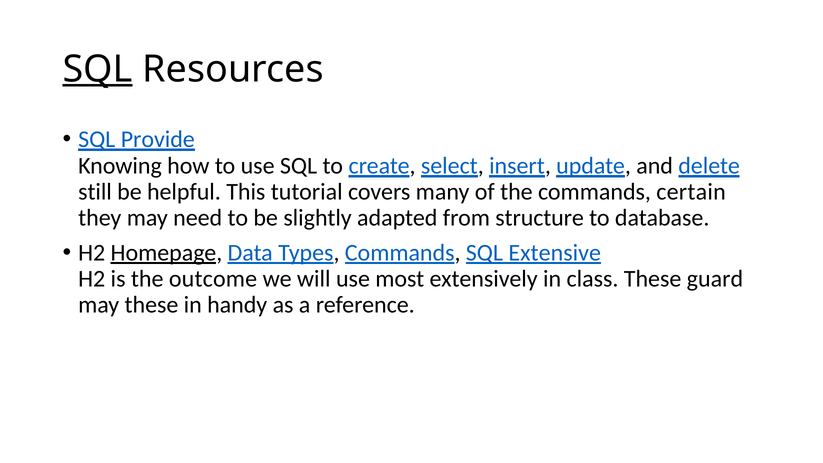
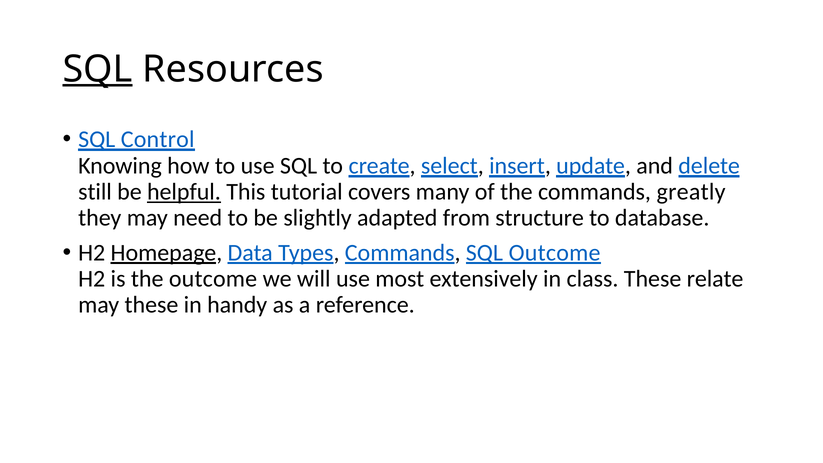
Provide: Provide -> Control (158, 140)
helpful underline: none -> present (184, 192)
certain: certain -> greatly (691, 192)
SQL Extensive: Extensive -> Outcome (555, 253)
guard: guard -> relate (715, 279)
